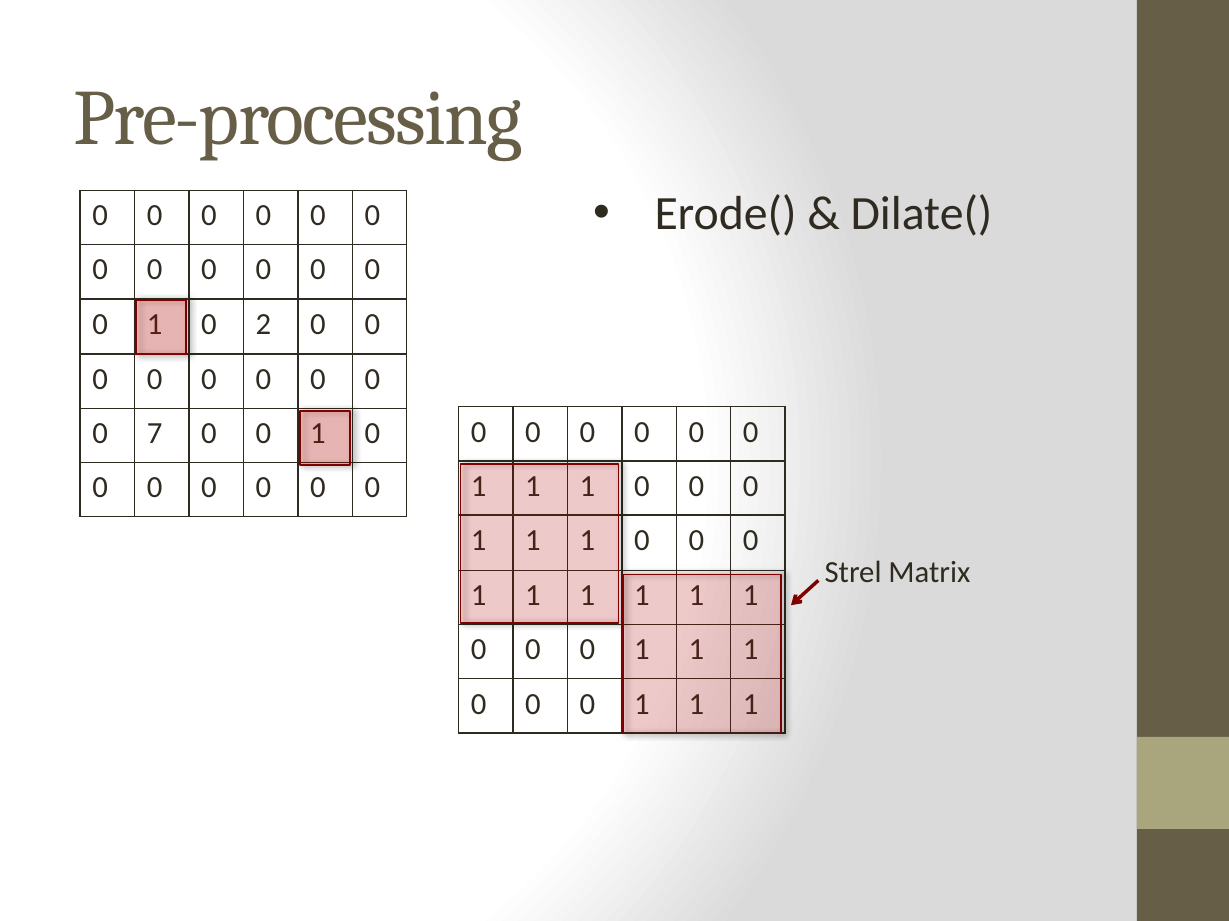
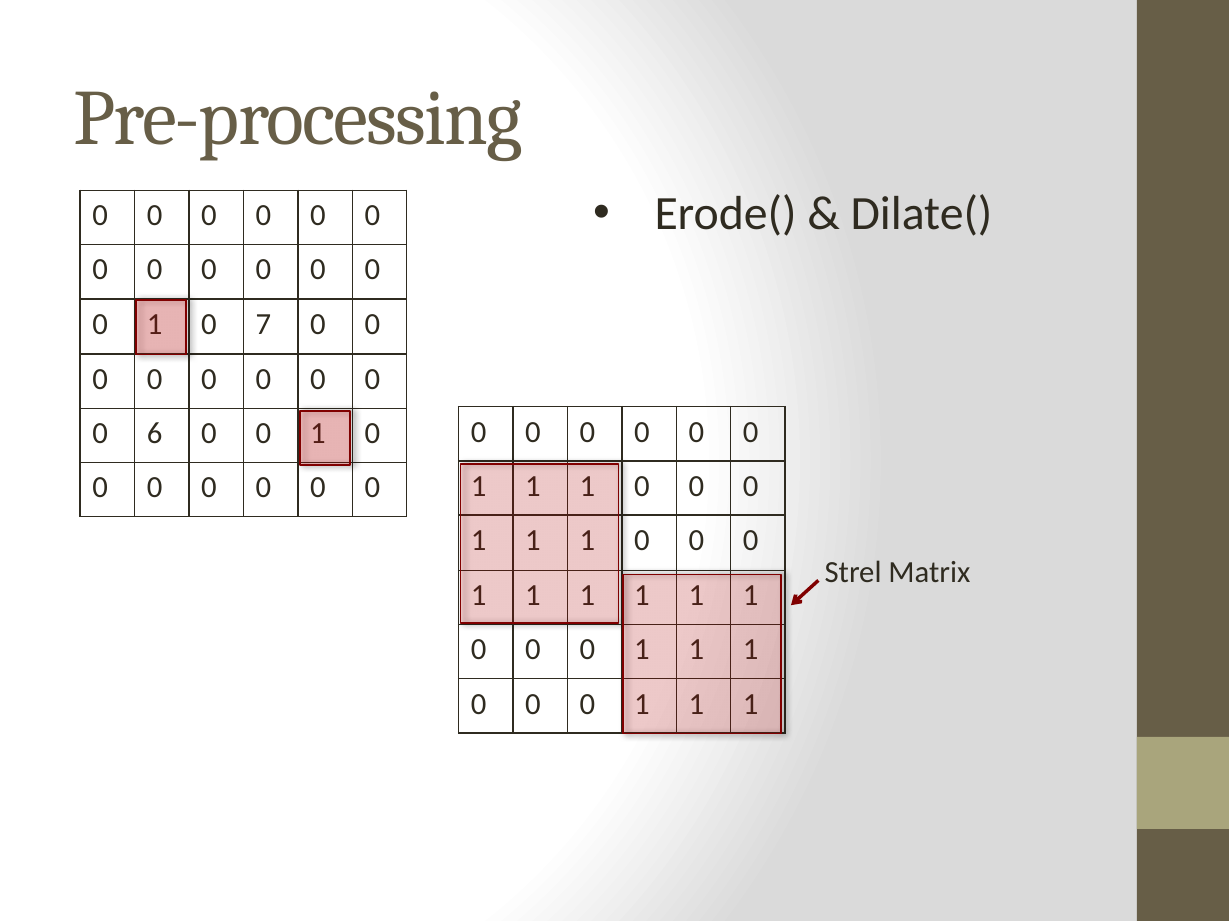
2: 2 -> 7 (263, 324)
7: 7 -> 6 (155, 434)
